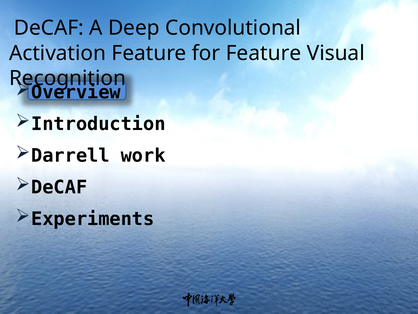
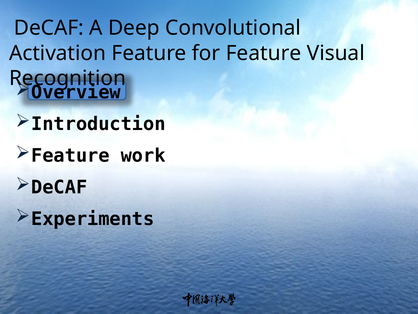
Darrell: Darrell -> Feature (70, 155)
